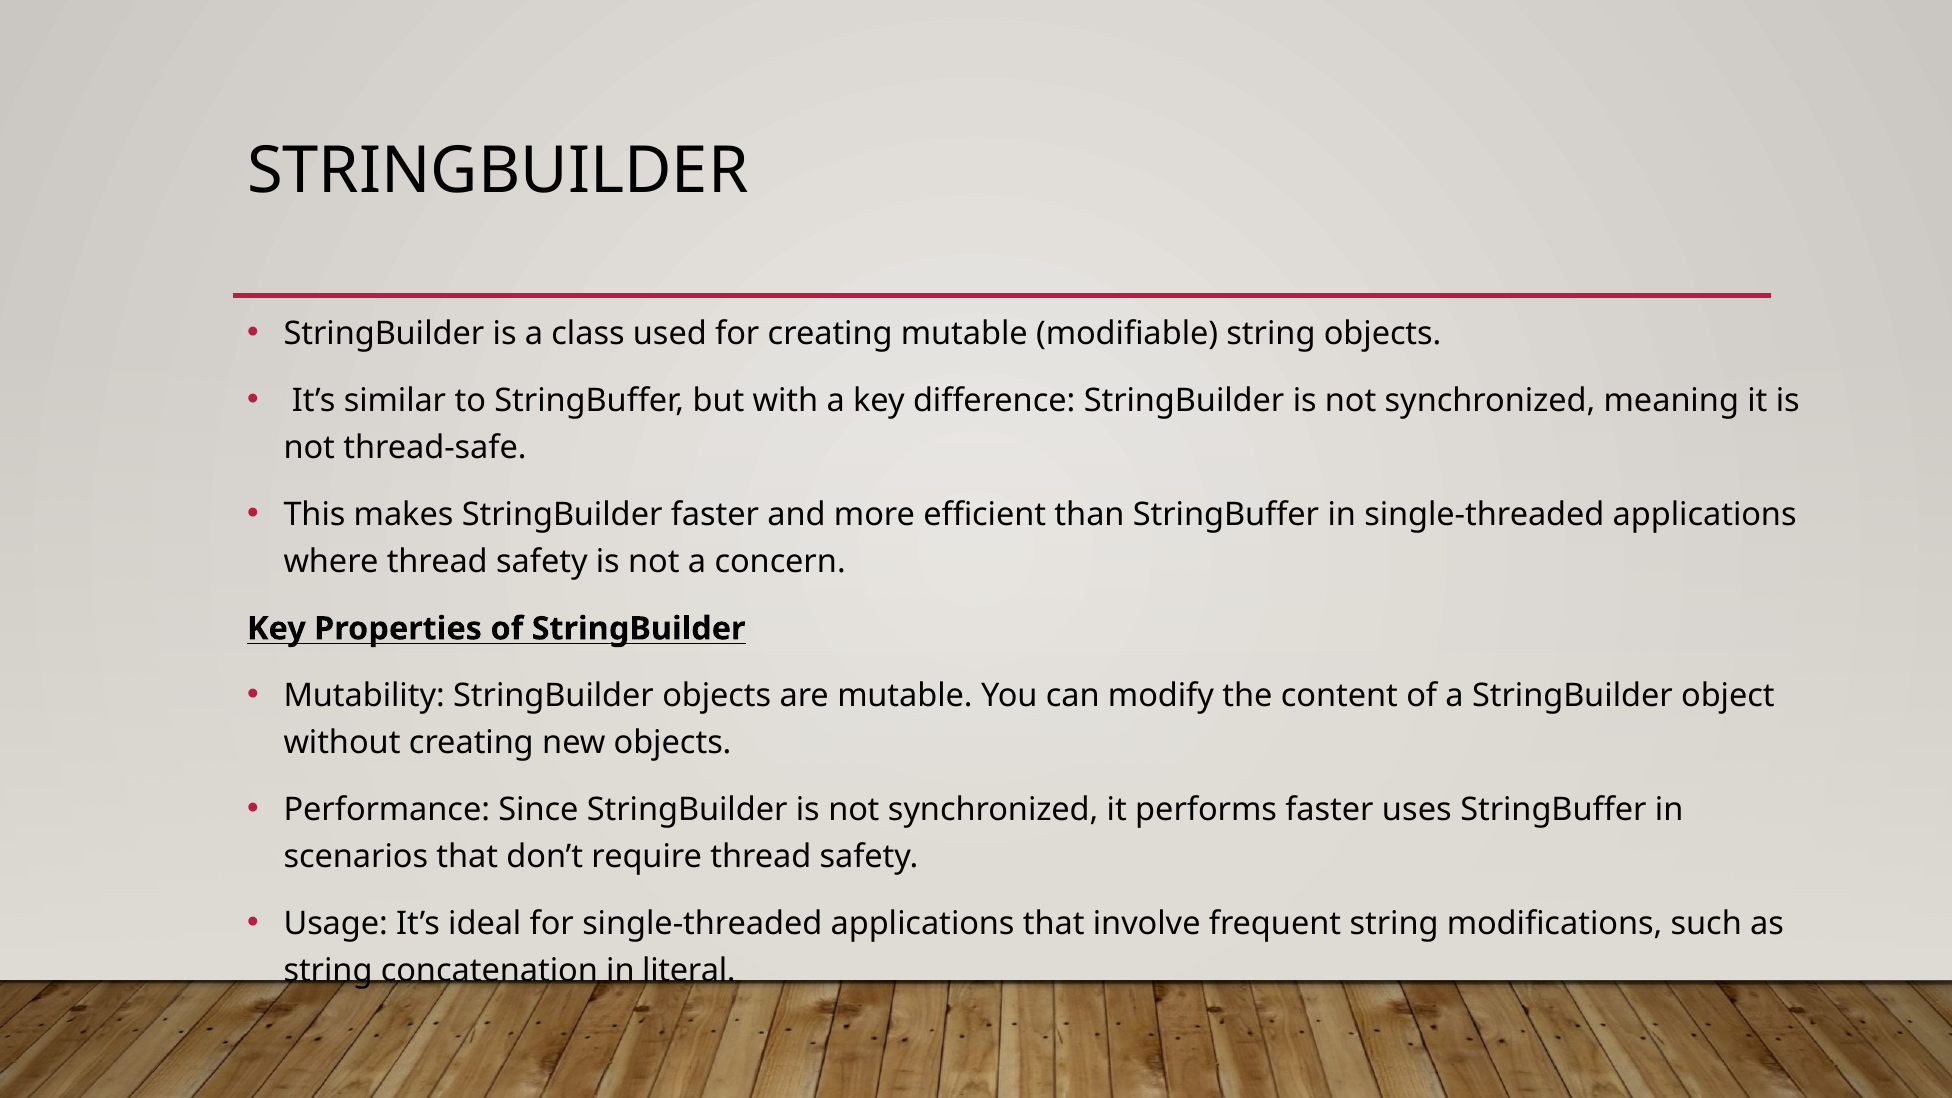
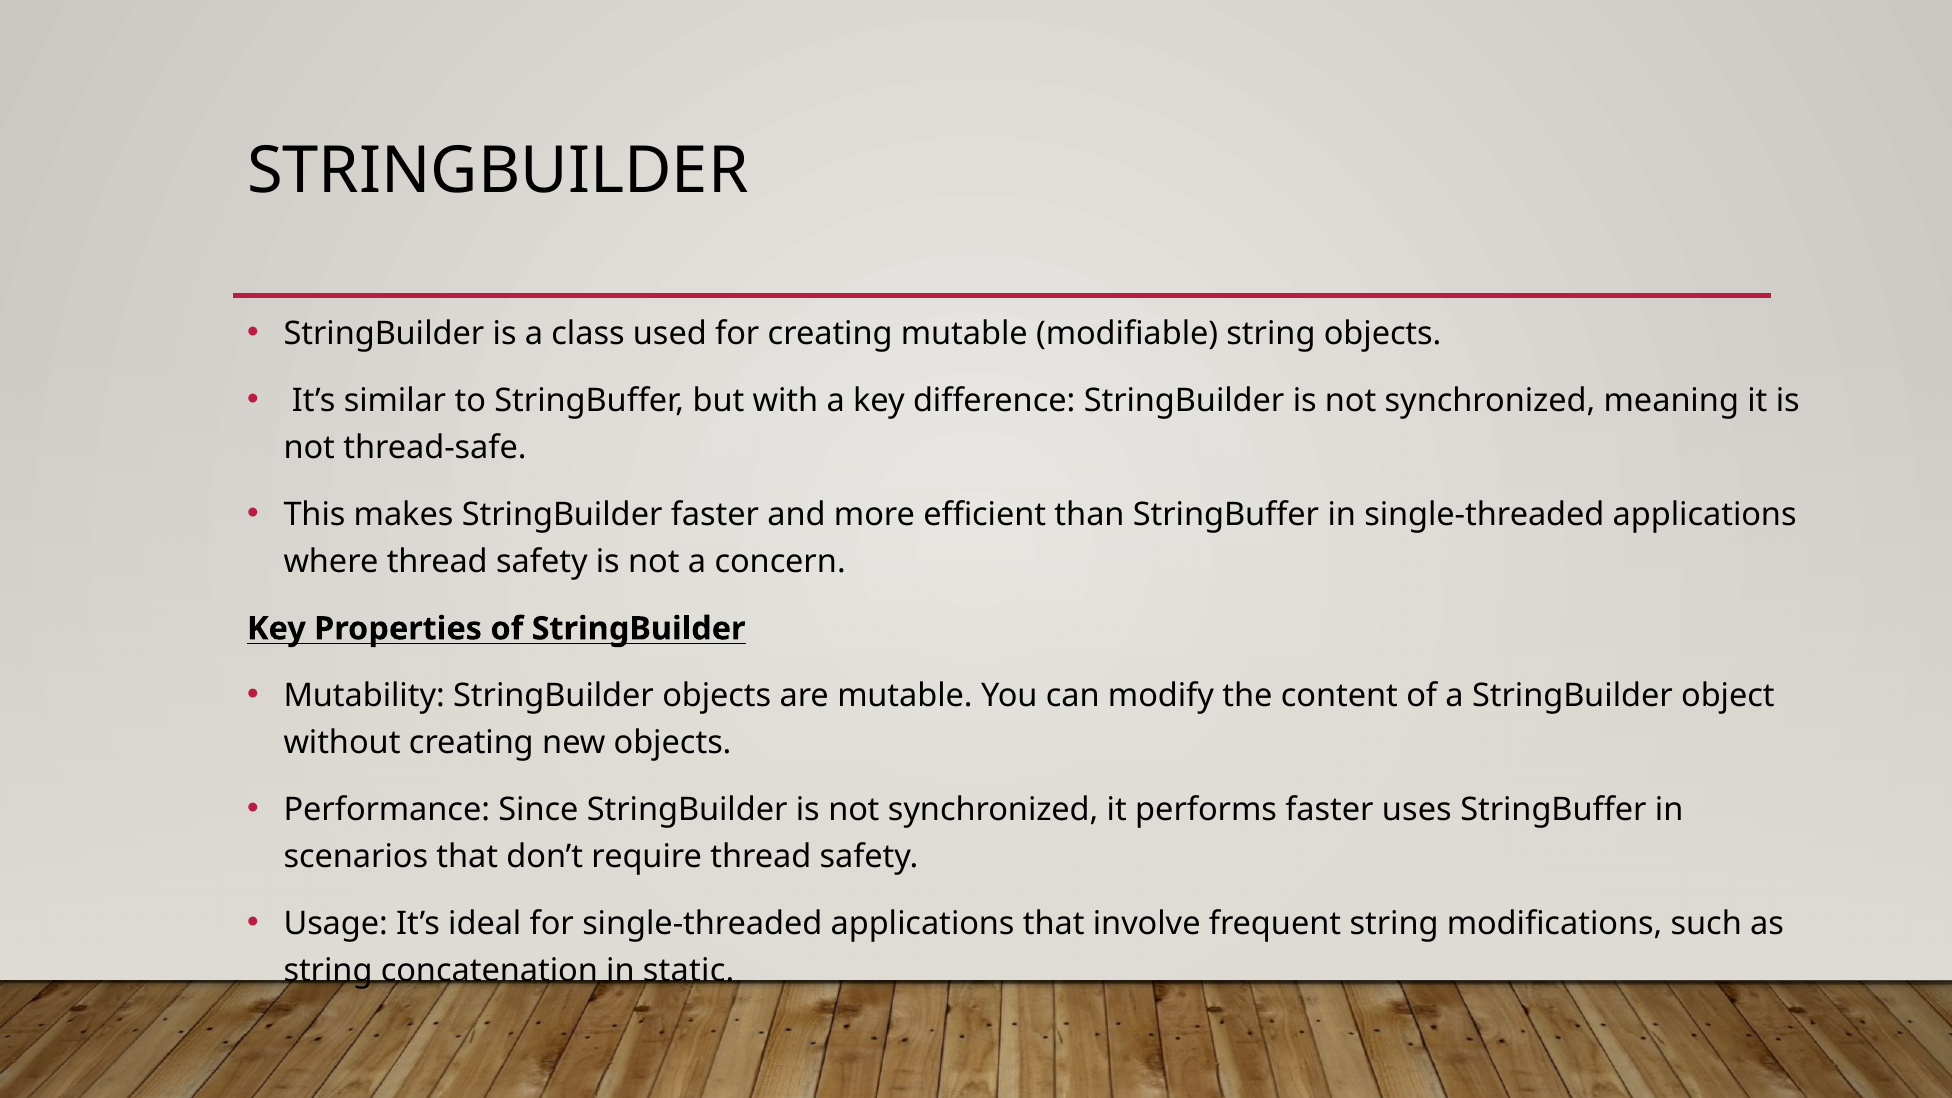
literal: literal -> static (689, 971)
